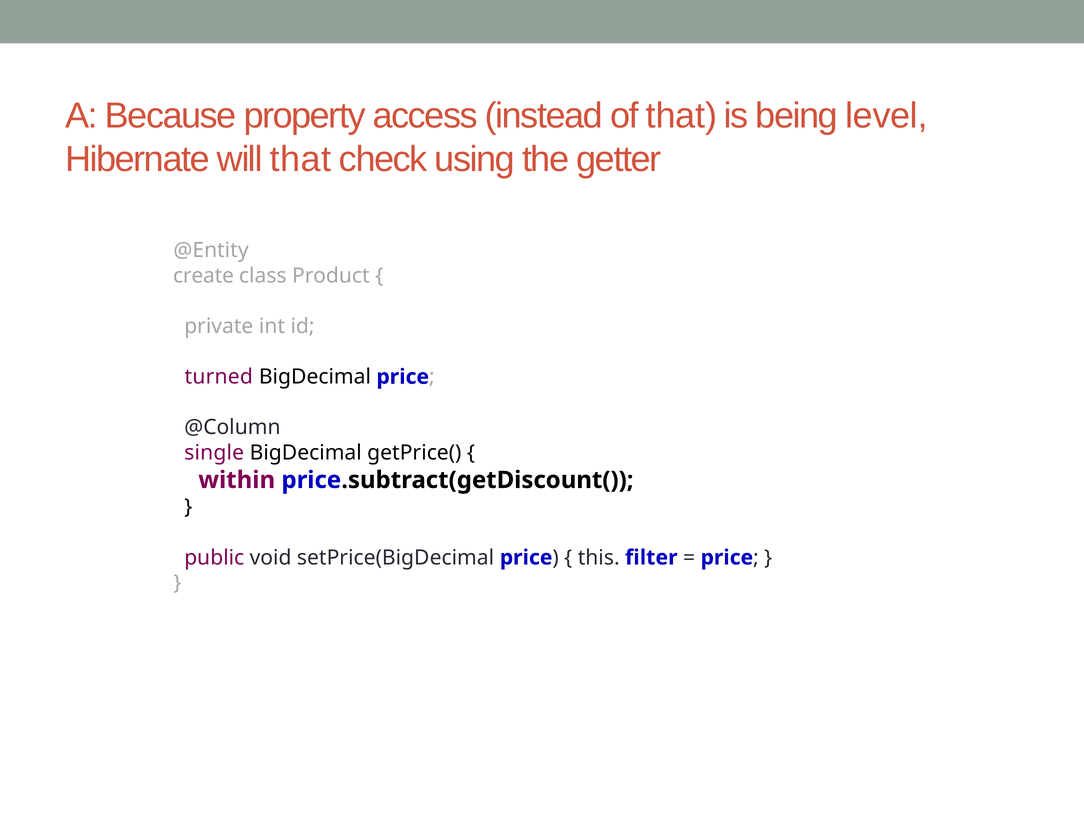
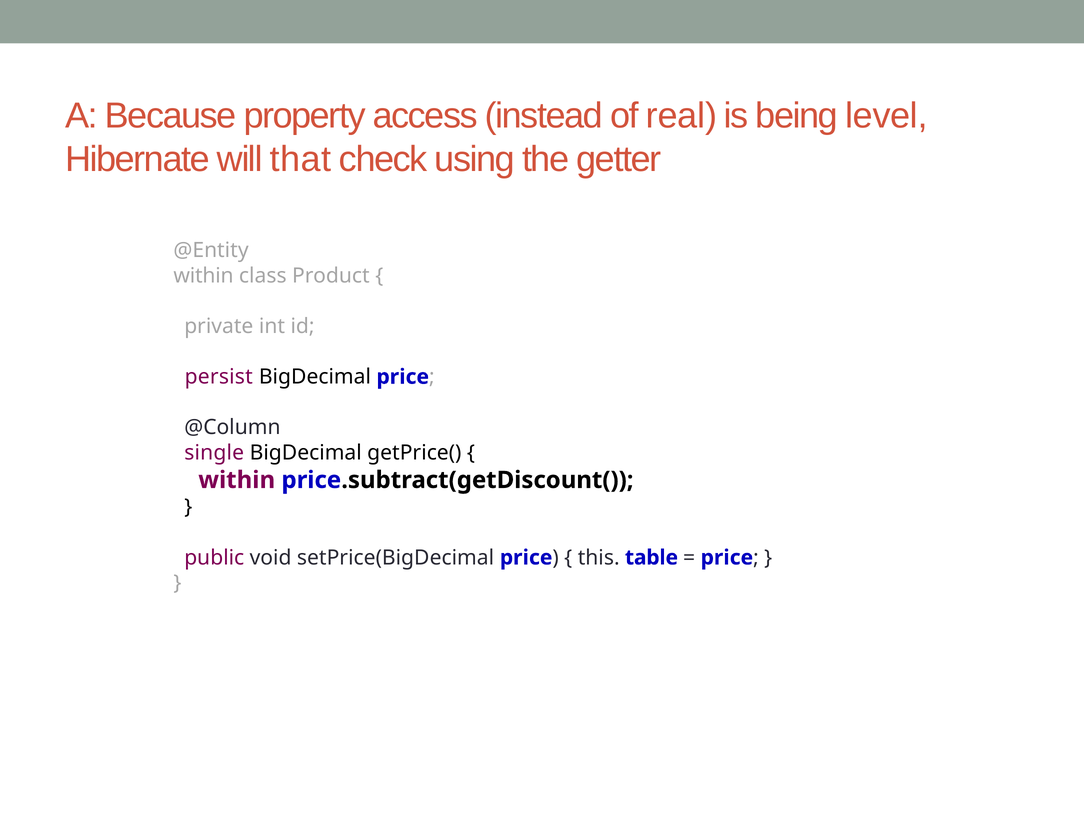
of that: that -> real (681, 116)
create: create -> within (204, 276)
turned: turned -> persist (219, 377)
filter: filter -> table (652, 558)
